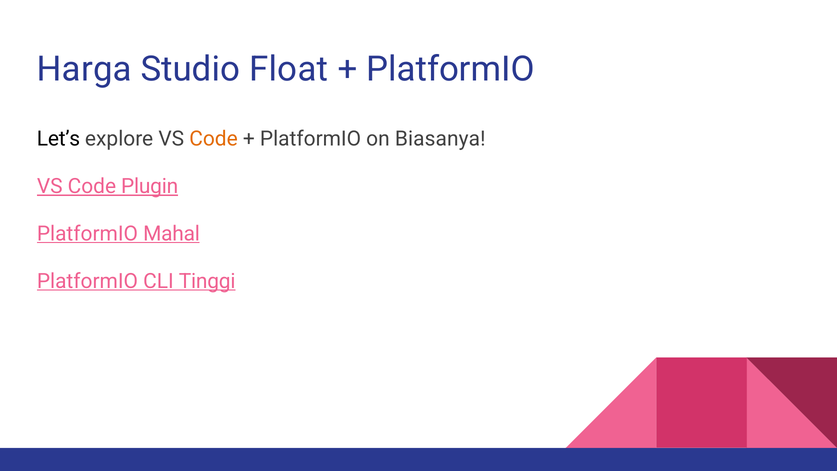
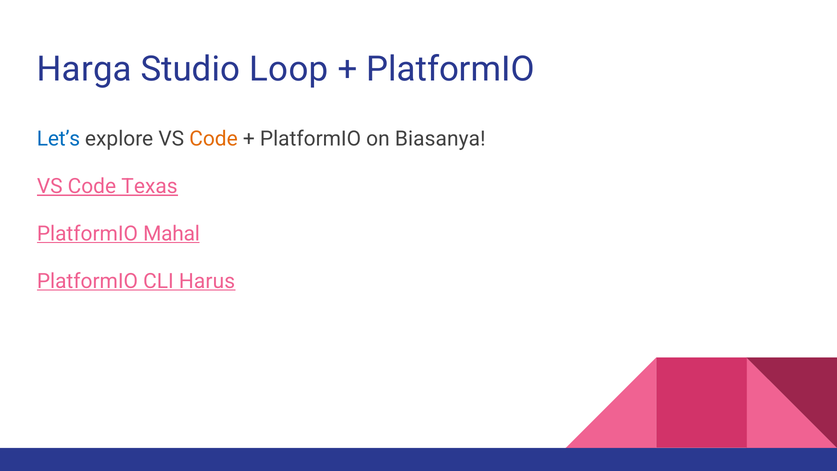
Float: Float -> Loop (289, 69)
Let’s colour: black -> blue (59, 139)
Plugin: Plugin -> Texas (150, 186)
Tinggi: Tinggi -> Harus (207, 281)
